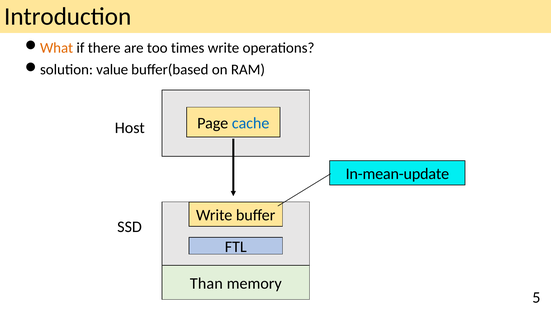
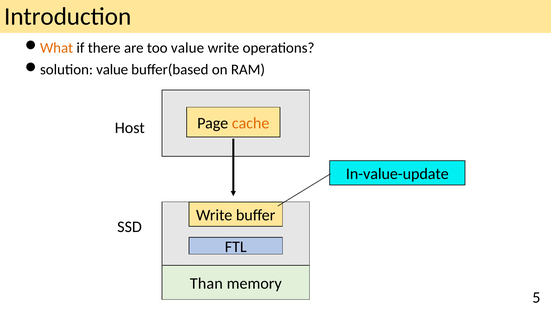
too times: times -> value (188, 48)
cache colour: blue -> orange (251, 123)
In-mean-update: In-mean-update -> In-value-update (397, 174)
